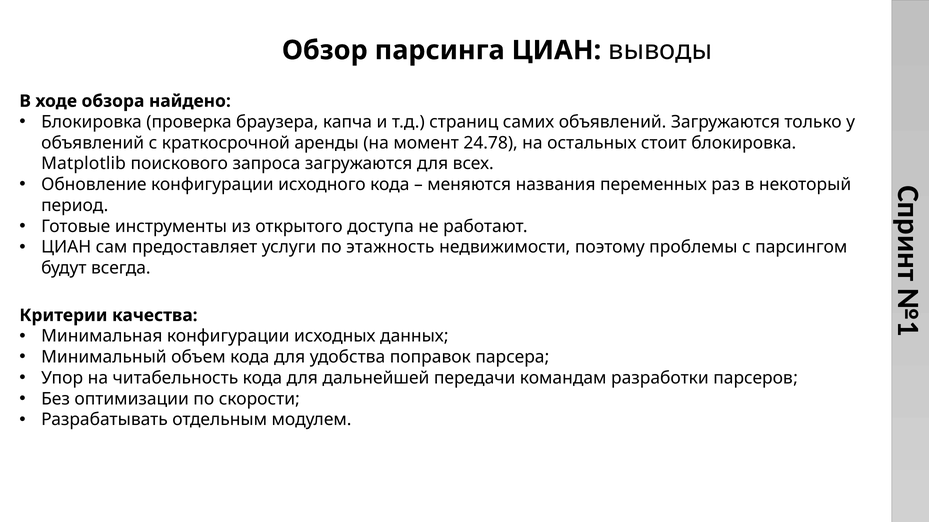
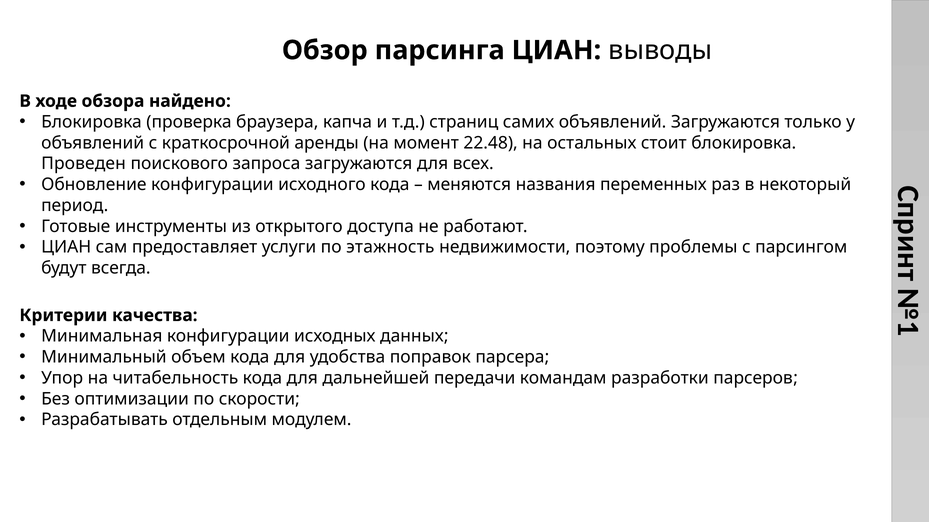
24.78: 24.78 -> 22.48 (491, 143)
Matplotlib: Matplotlib -> Проведен (84, 164)
